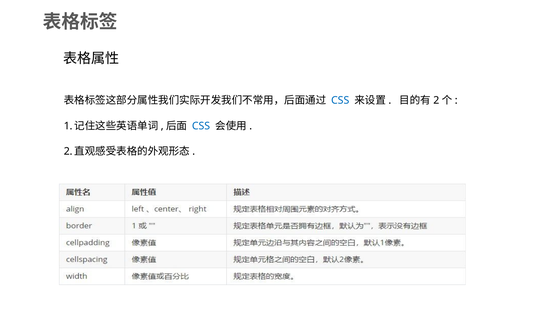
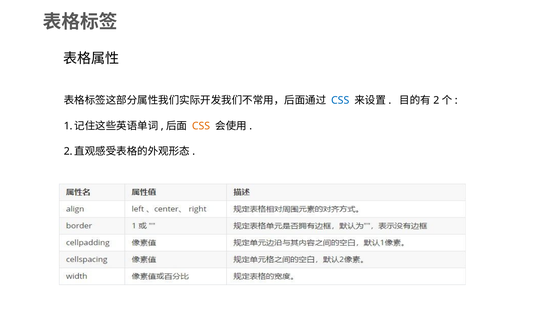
CSS colour: blue -> orange (201, 126)
